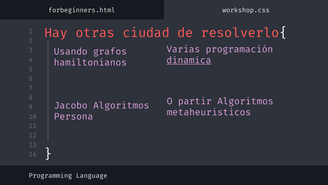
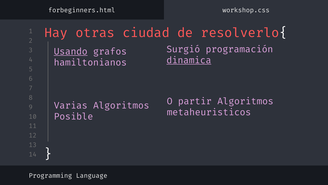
Varias: Varias -> Surgió (183, 49)
Usando underline: none -> present (71, 51)
Jacobo: Jacobo -> Varias (71, 105)
Persona: Persona -> Posible (74, 116)
